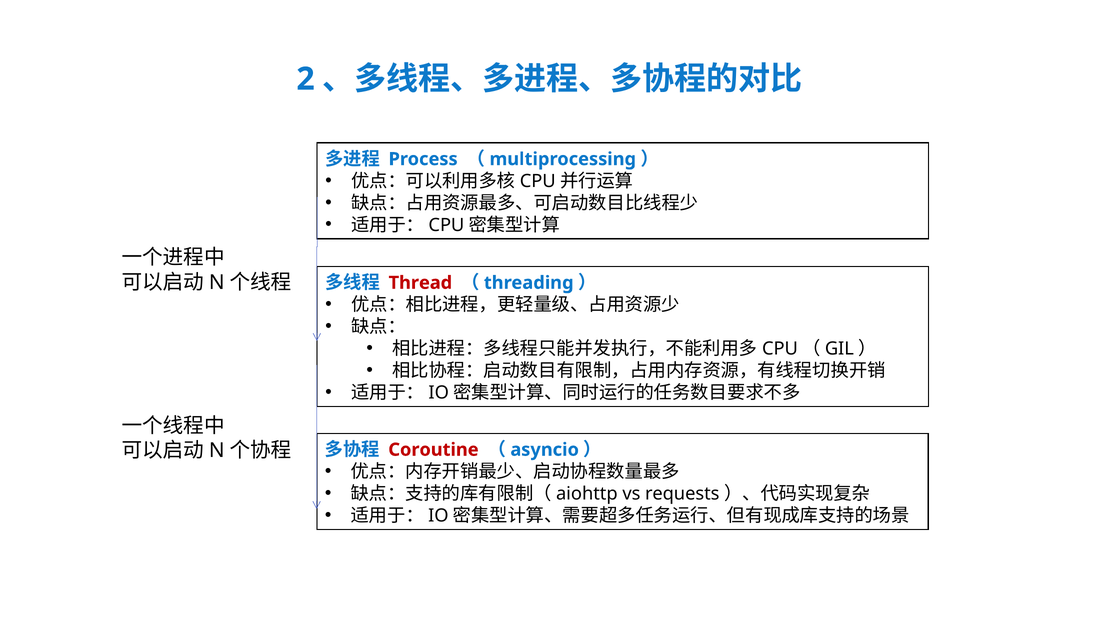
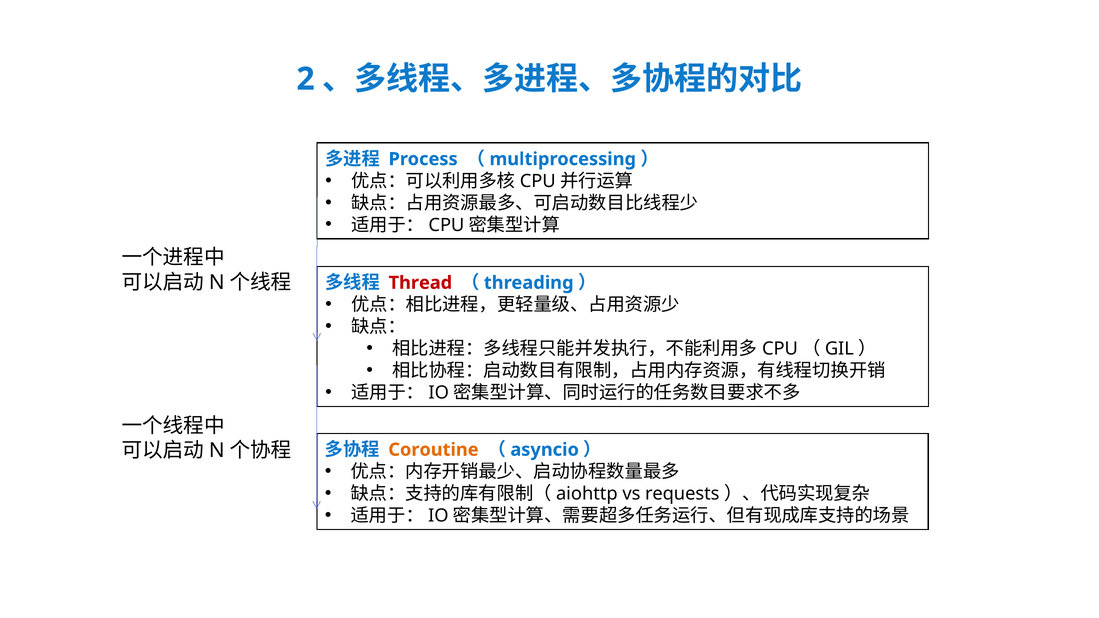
Coroutine colour: red -> orange (433, 450)
